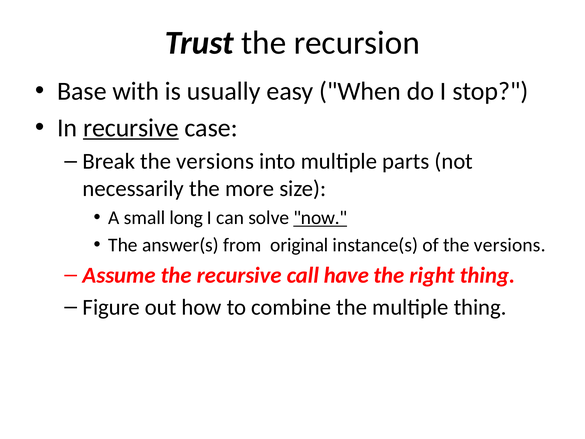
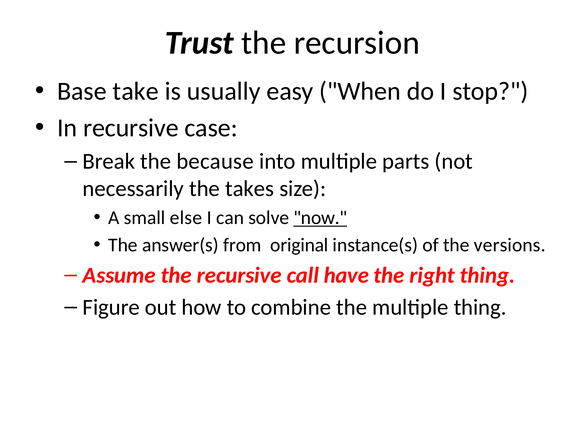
with: with -> take (136, 91)
recursive underline: present -> none (131, 128)
Break the versions: versions -> because (215, 161)
more: more -> takes (250, 189)
long: long -> else (186, 218)
